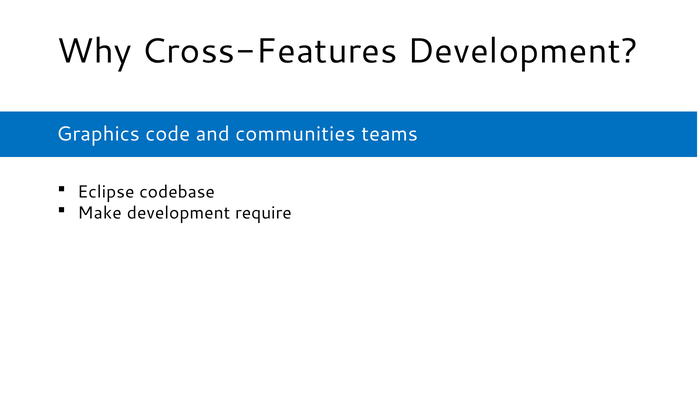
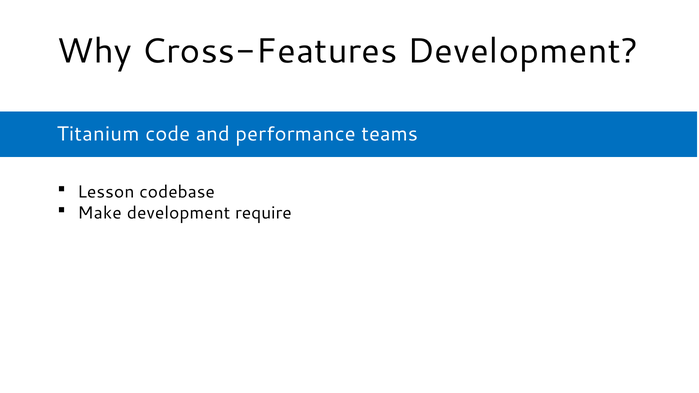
Graphics: Graphics -> Titanium (98, 134)
communities: communities -> performance (295, 134)
Eclipse: Eclipse -> Lesson (106, 192)
